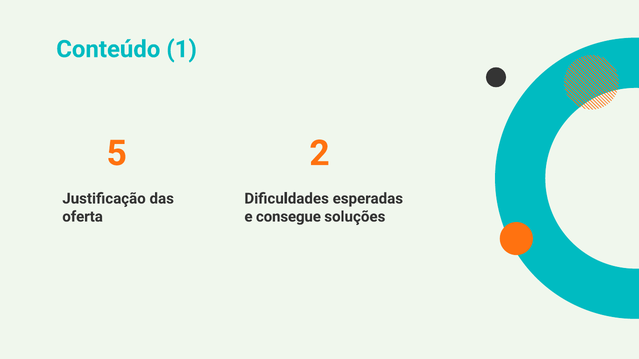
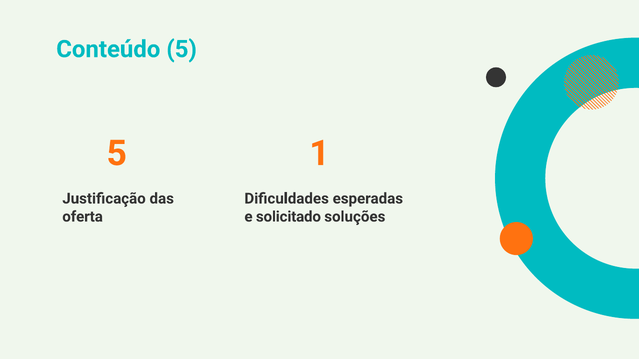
Conteúdo 1: 1 -> 5 (182, 49)
2: 2 -> 1 (319, 154)
consegue: consegue -> solicitado (288, 217)
